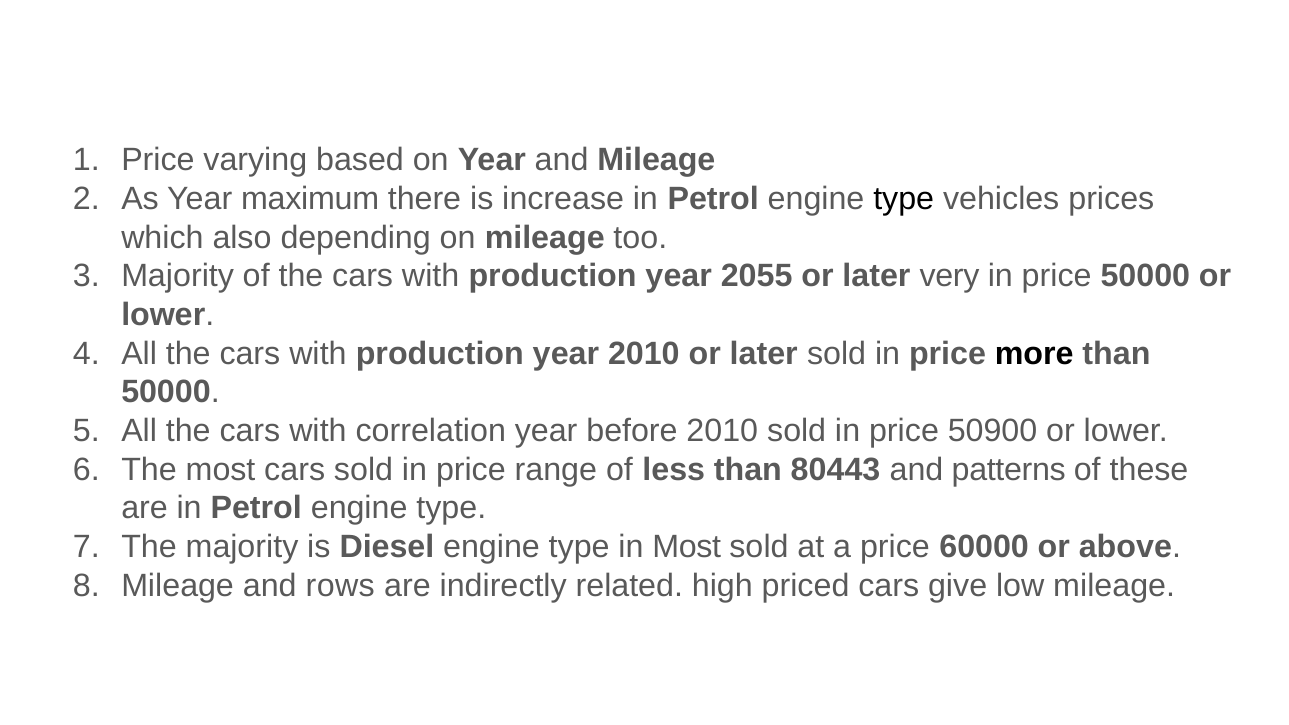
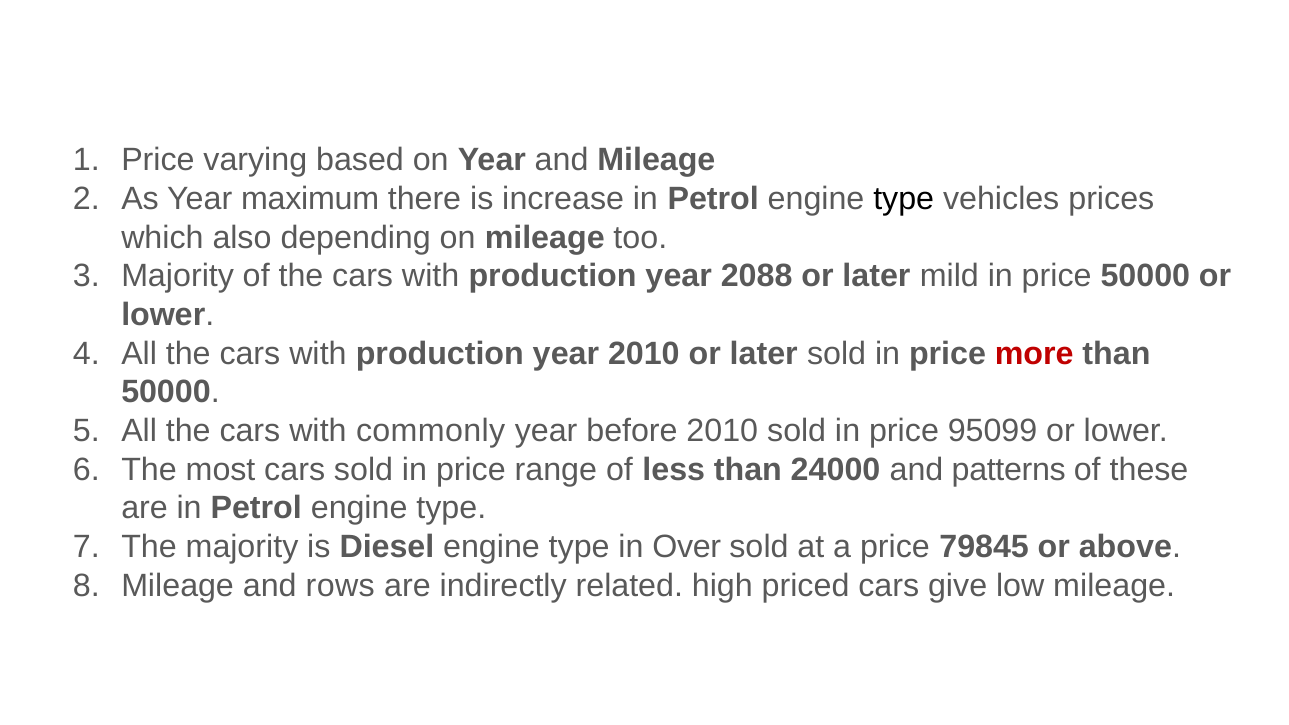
2055: 2055 -> 2088 (757, 276)
very: very -> mild (949, 276)
more colour: black -> red (1034, 354)
correlation: correlation -> commonly (431, 431)
50900: 50900 -> 95099 (993, 431)
80443: 80443 -> 24000 (836, 470)
in Most: Most -> Over (687, 547)
60000: 60000 -> 79845 (984, 547)
